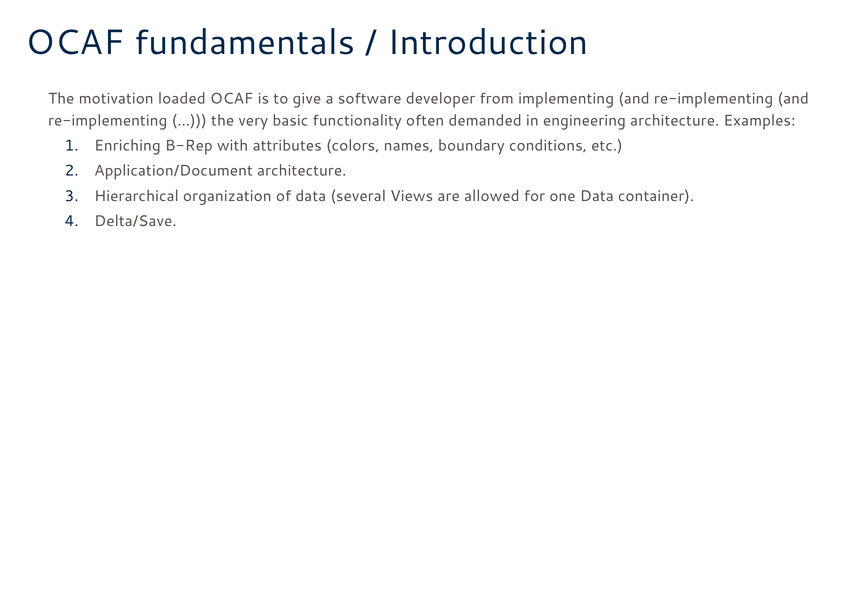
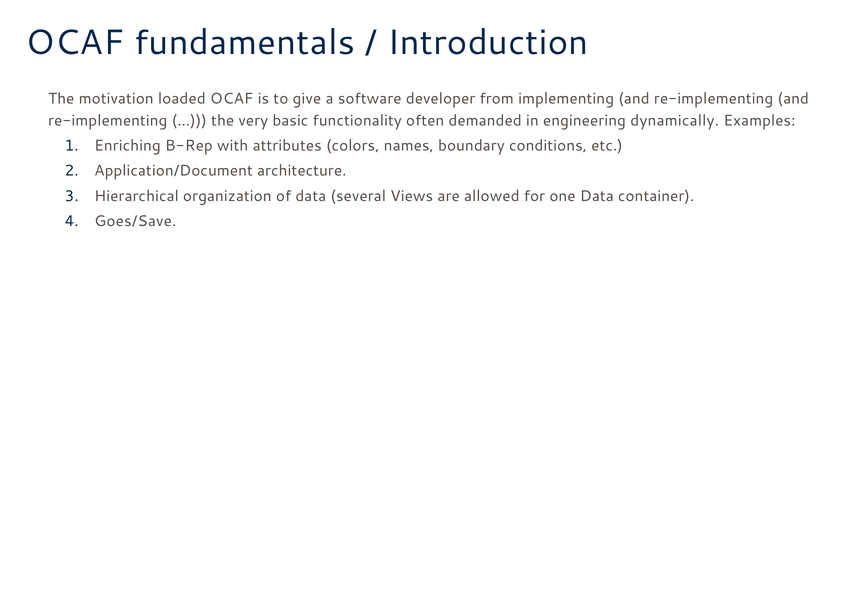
engineering architecture: architecture -> dynamically (675, 121)
Delta/Save: Delta/Save -> Goes/Save (135, 221)
